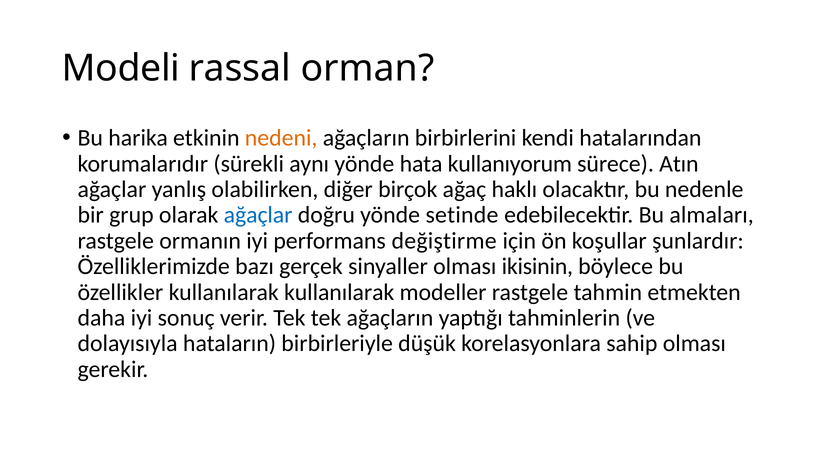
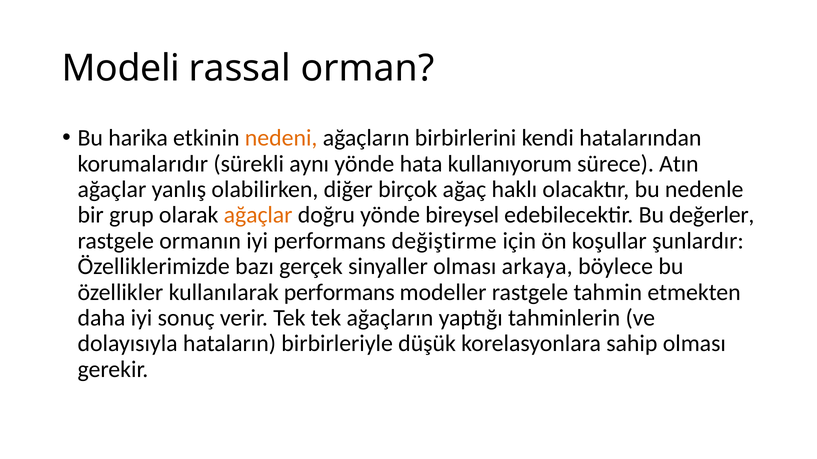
ağaçlar colour: blue -> orange (258, 215)
setinde: setinde -> bireysel (462, 215)
almaları: almaları -> değerler (712, 215)
ikisinin: ikisinin -> arkaya (537, 267)
kullanılarak kullanılarak: kullanılarak -> performans (339, 293)
